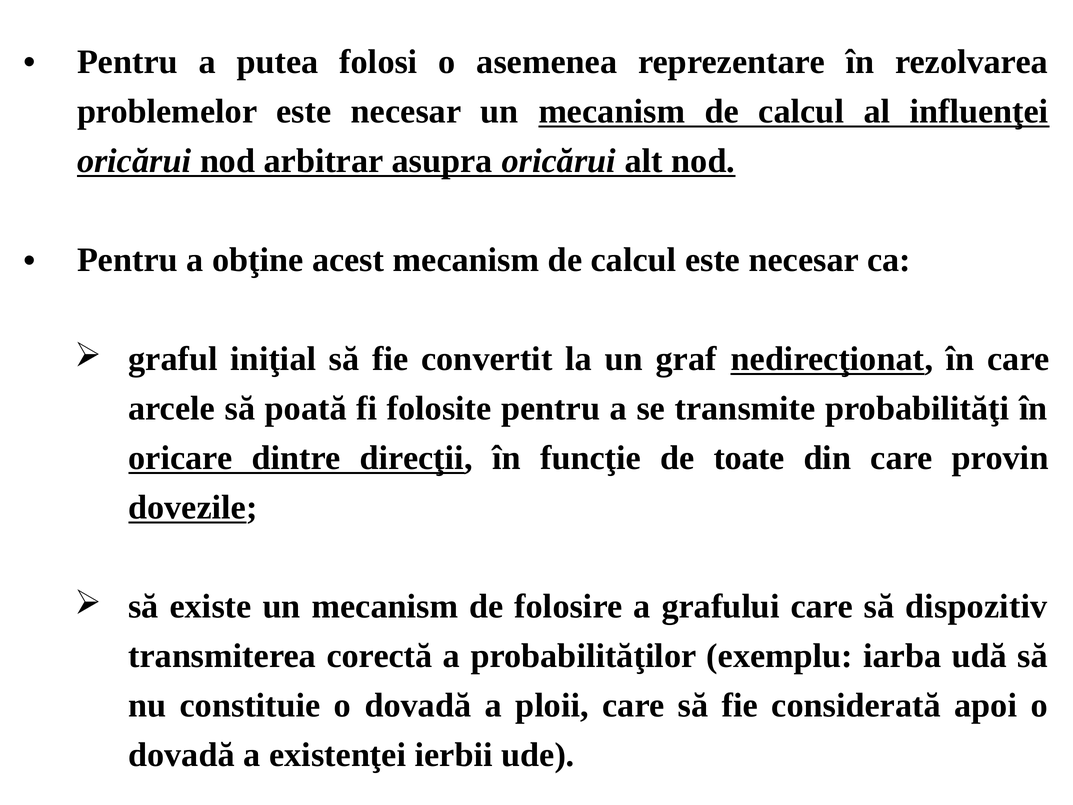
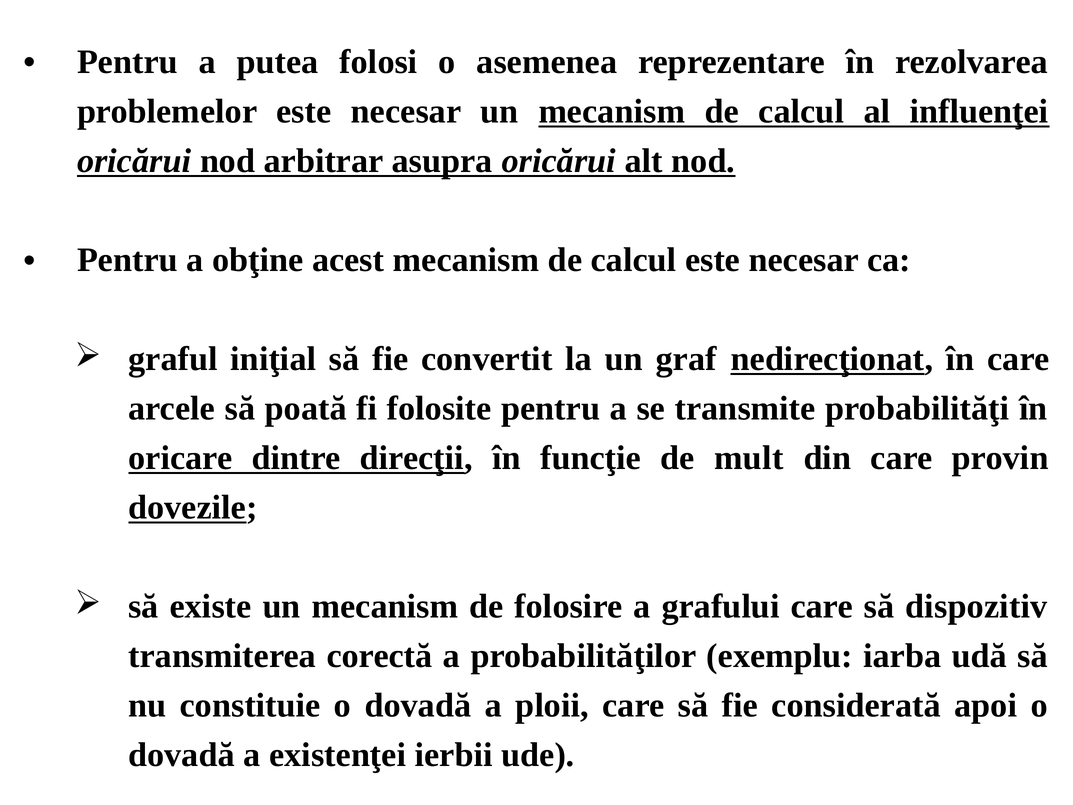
toate: toate -> mult (749, 458)
